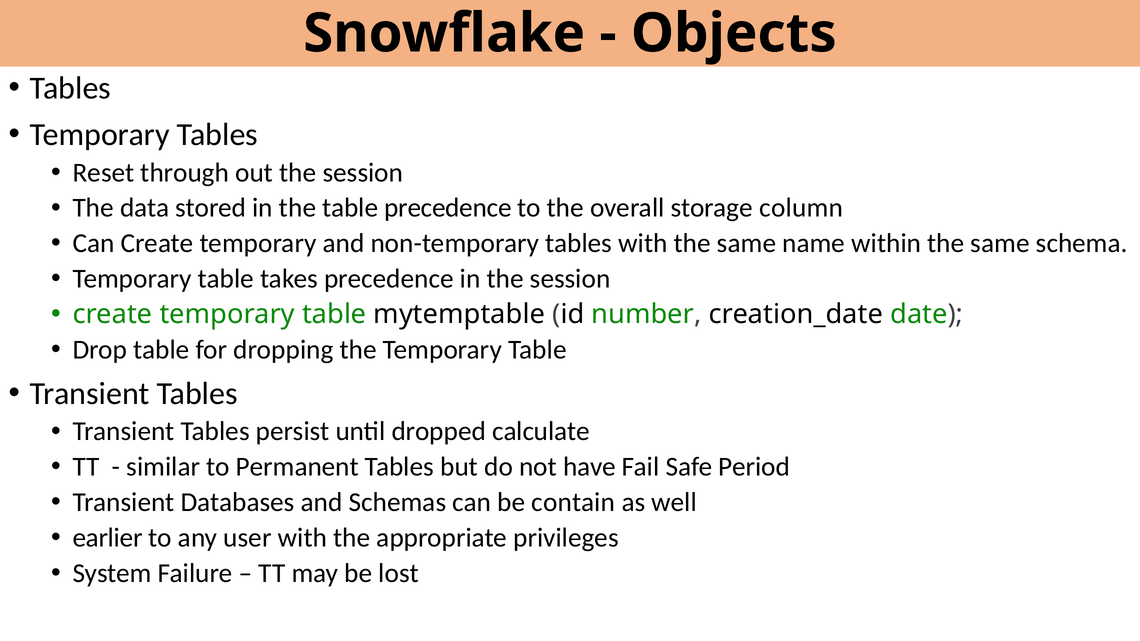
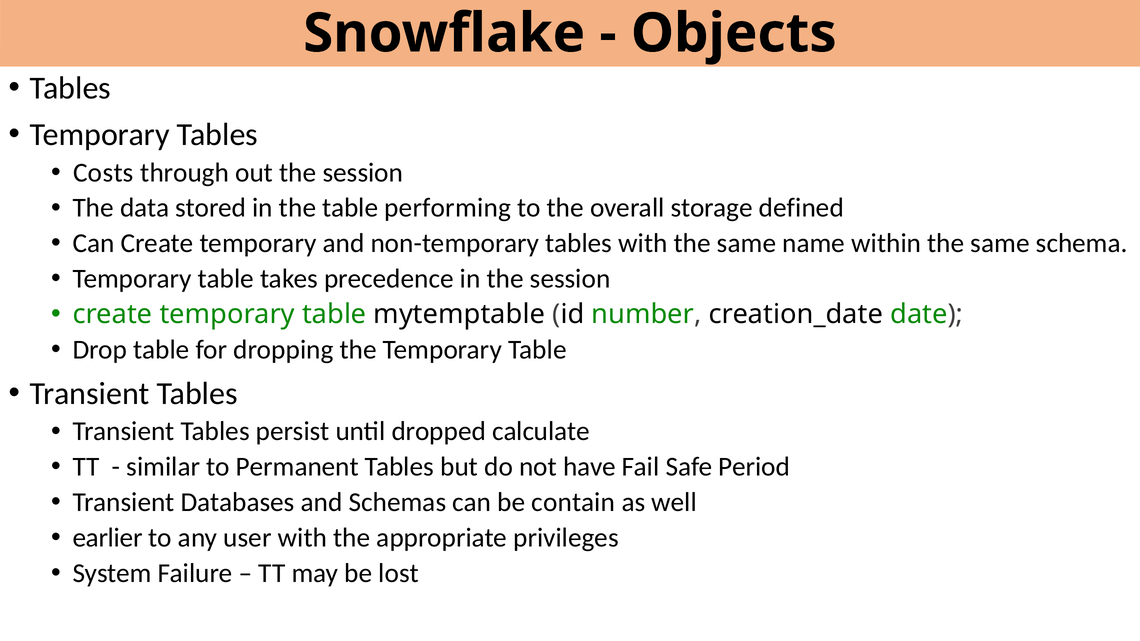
Reset: Reset -> Costs (103, 173)
table precedence: precedence -> performing (448, 208)
column: column -> defined (801, 208)
